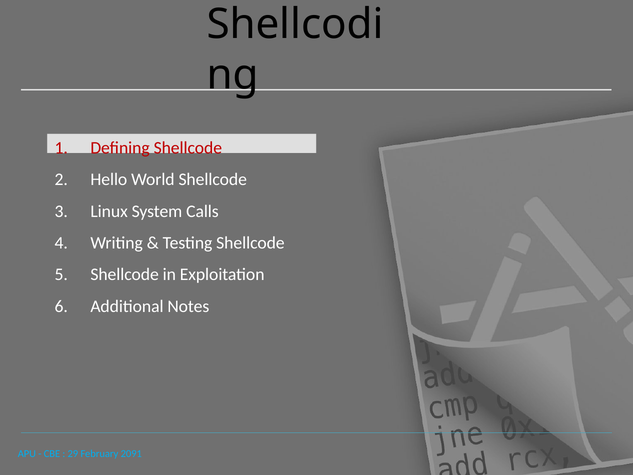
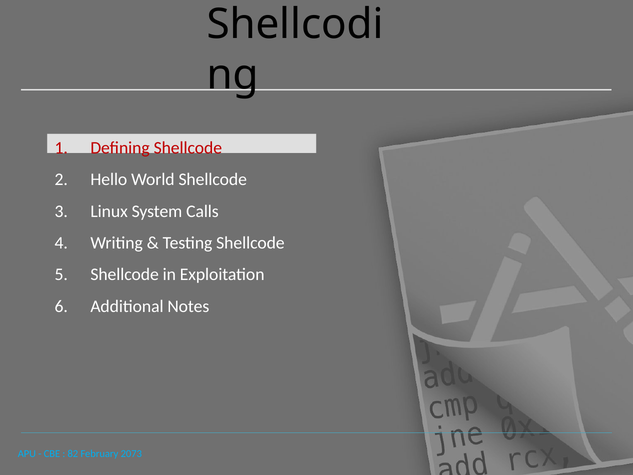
29: 29 -> 82 (73, 454)
2091: 2091 -> 2073 (131, 454)
